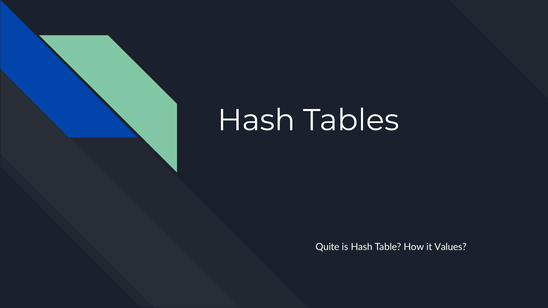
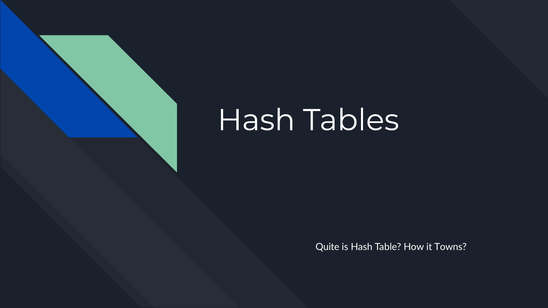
Values: Values -> Towns (450, 247)
